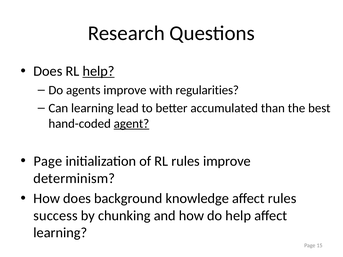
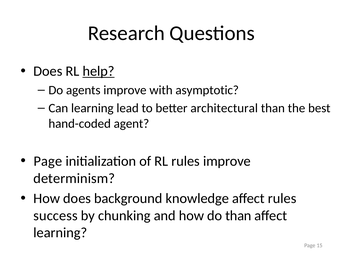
regularities: regularities -> asymptotic (207, 90)
accumulated: accumulated -> architectural (224, 108)
agent underline: present -> none (131, 124)
do help: help -> than (238, 216)
